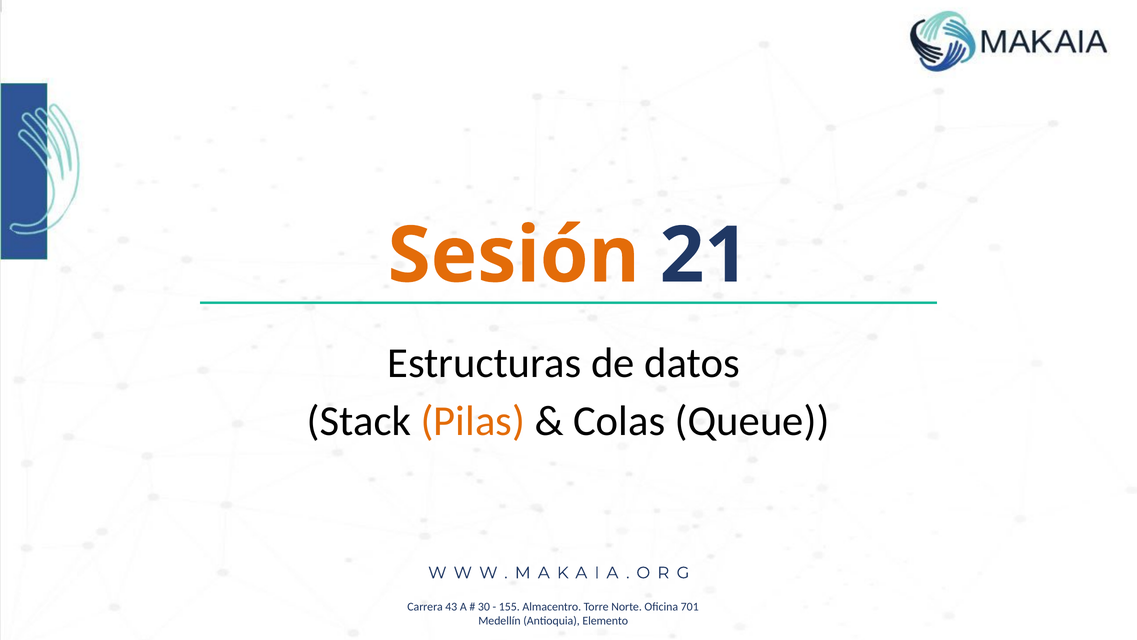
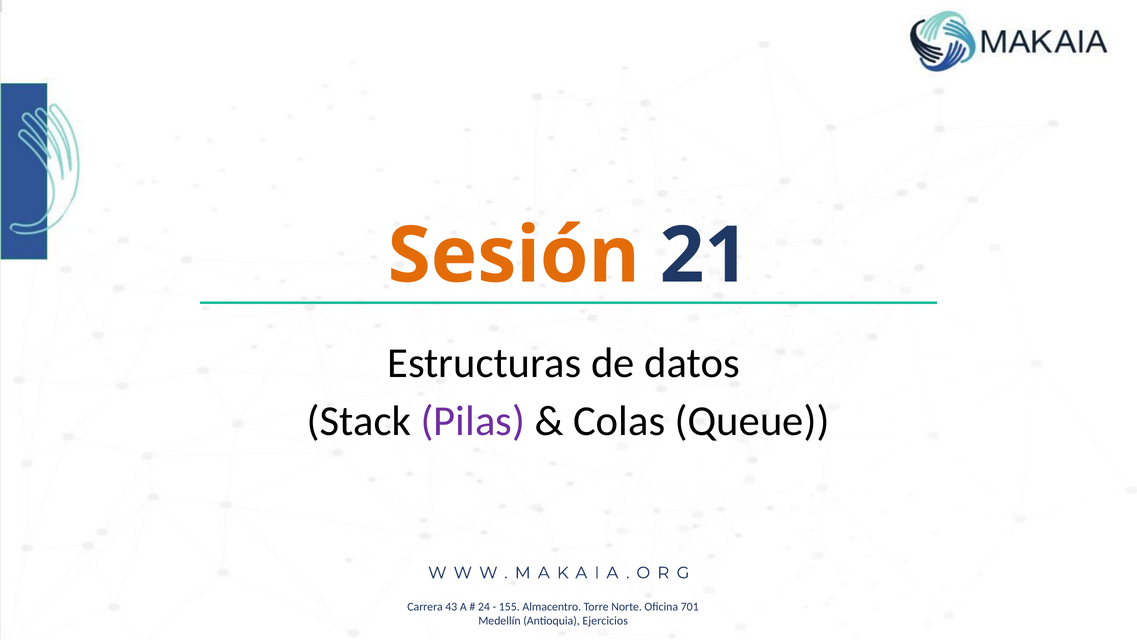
Pilas colour: orange -> purple (473, 421)
30: 30 -> 24 (484, 606)
Elemento: Elemento -> Ejercicios (605, 621)
